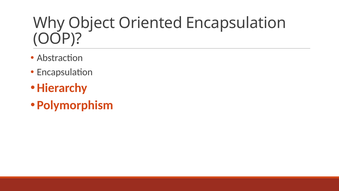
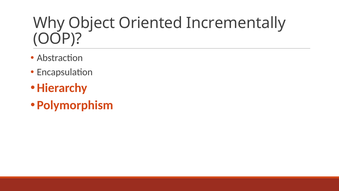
Oriented Encapsulation: Encapsulation -> Incrementally (236, 23)
